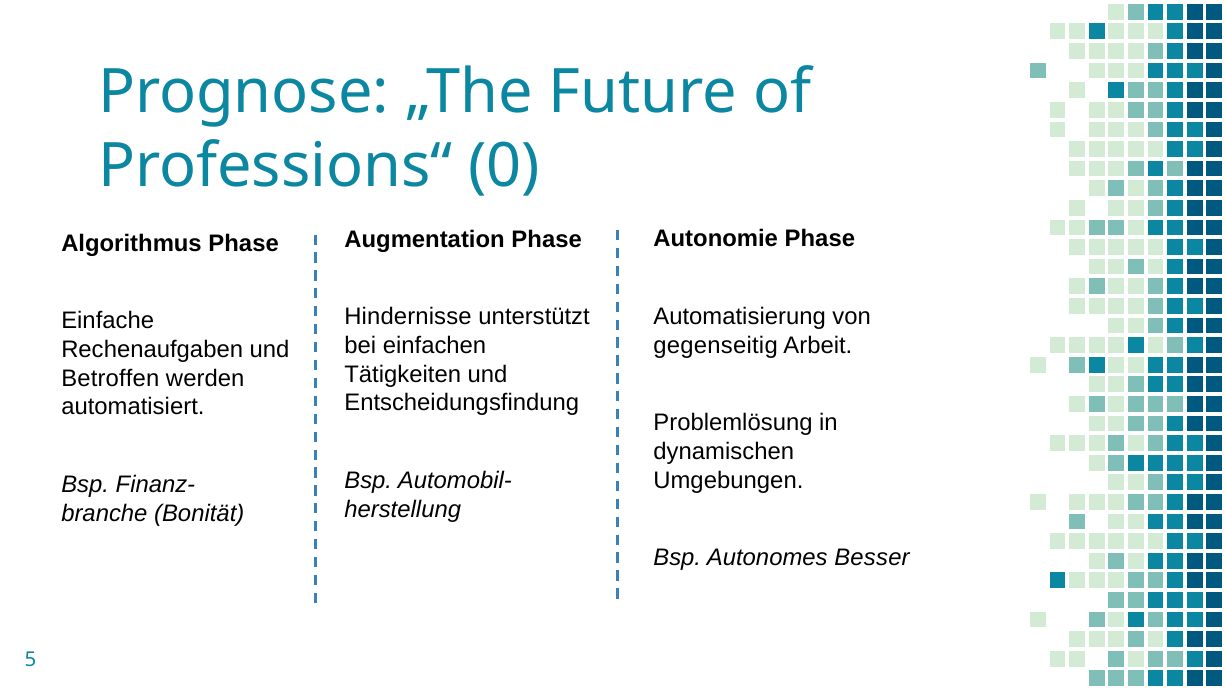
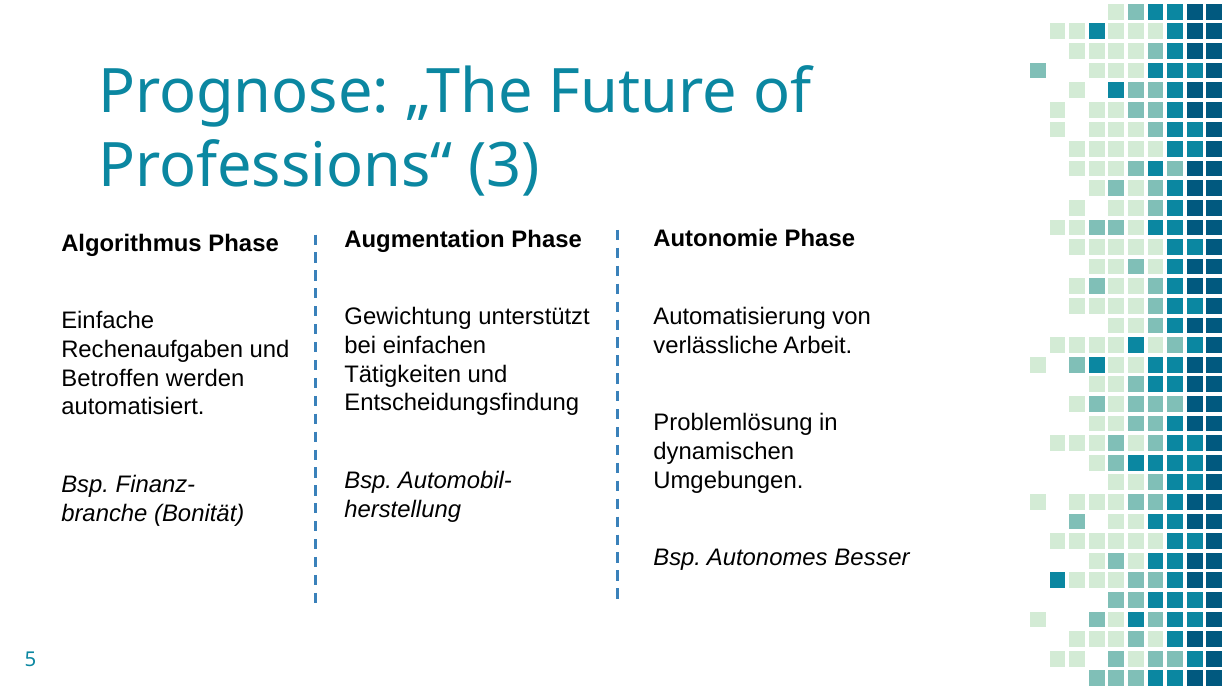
0: 0 -> 3 (504, 166)
Hindernisse: Hindernisse -> Gewichtung (408, 317)
gegenseitig: gegenseitig -> verlässliche (716, 345)
